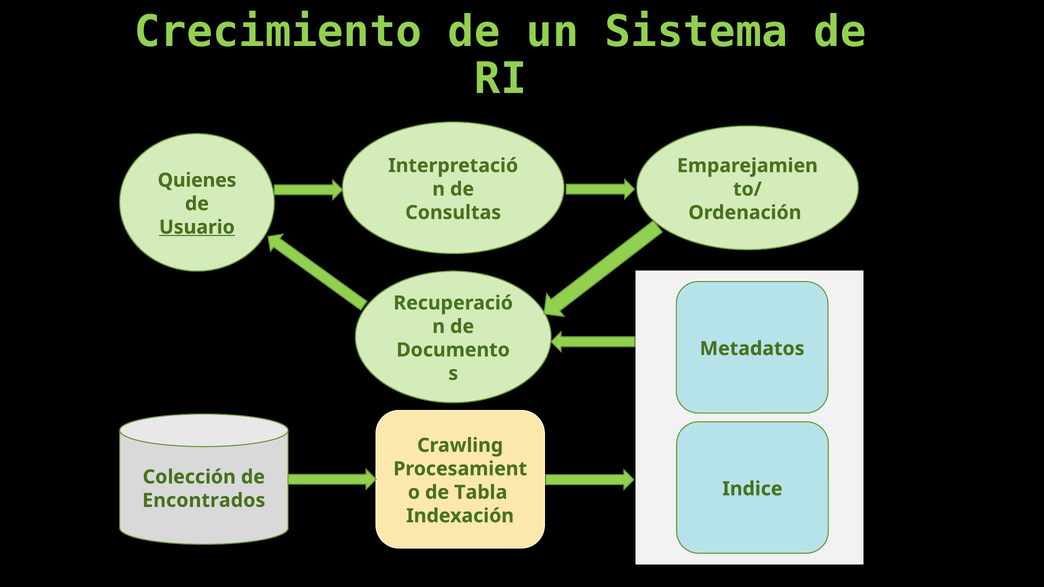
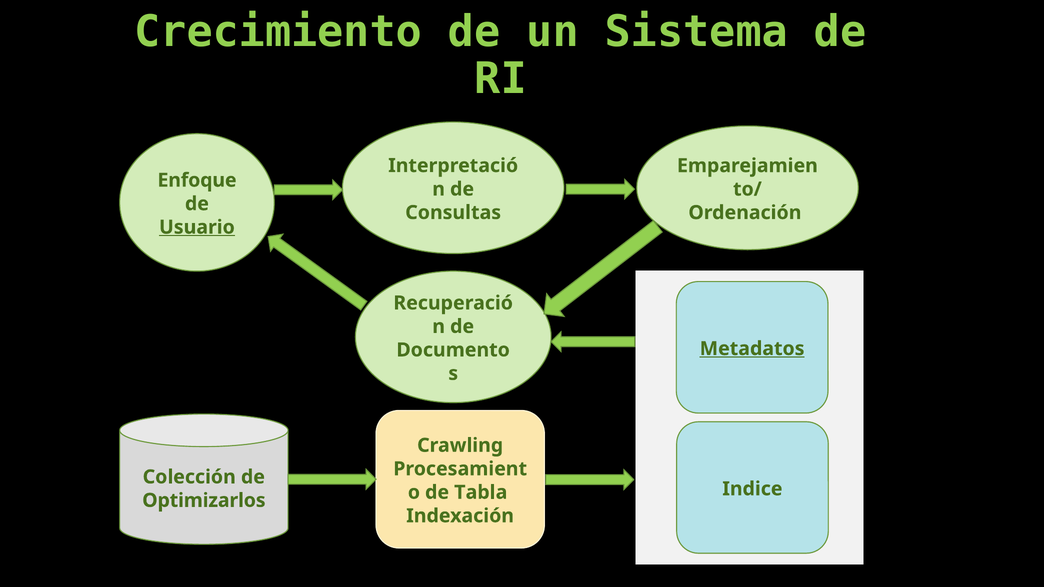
Quienes: Quienes -> Enfoque (197, 180)
Metadatos underline: none -> present (752, 349)
Encontrados: Encontrados -> Optimizarlos (204, 501)
